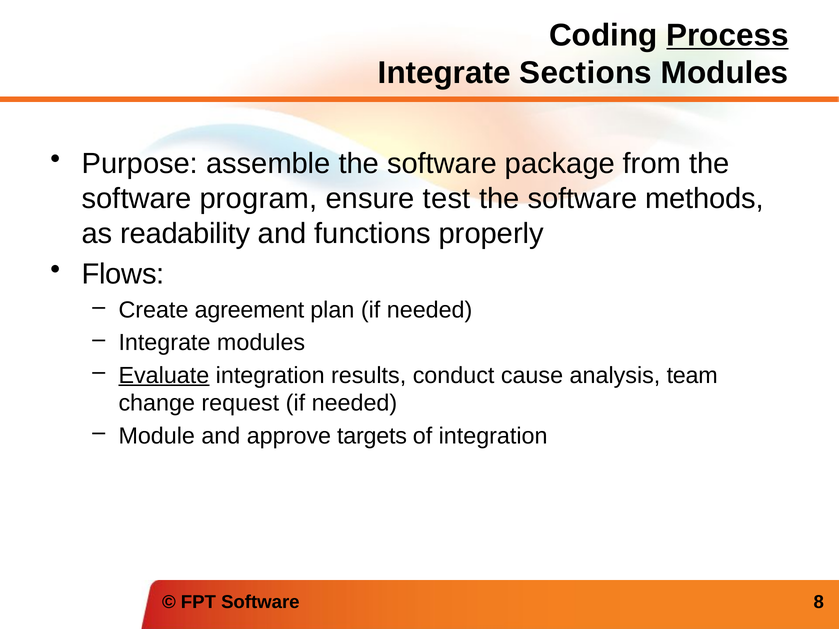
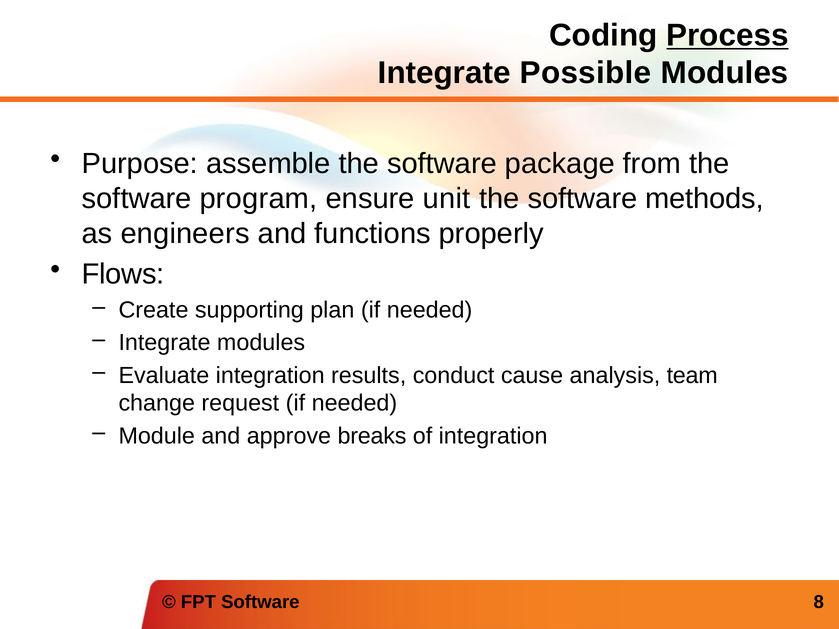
Sections: Sections -> Possible (586, 73)
test: test -> unit (447, 199)
readability: readability -> engineers (185, 234)
agreement: agreement -> supporting (249, 310)
Evaluate underline: present -> none (164, 375)
targets: targets -> breaks (372, 436)
